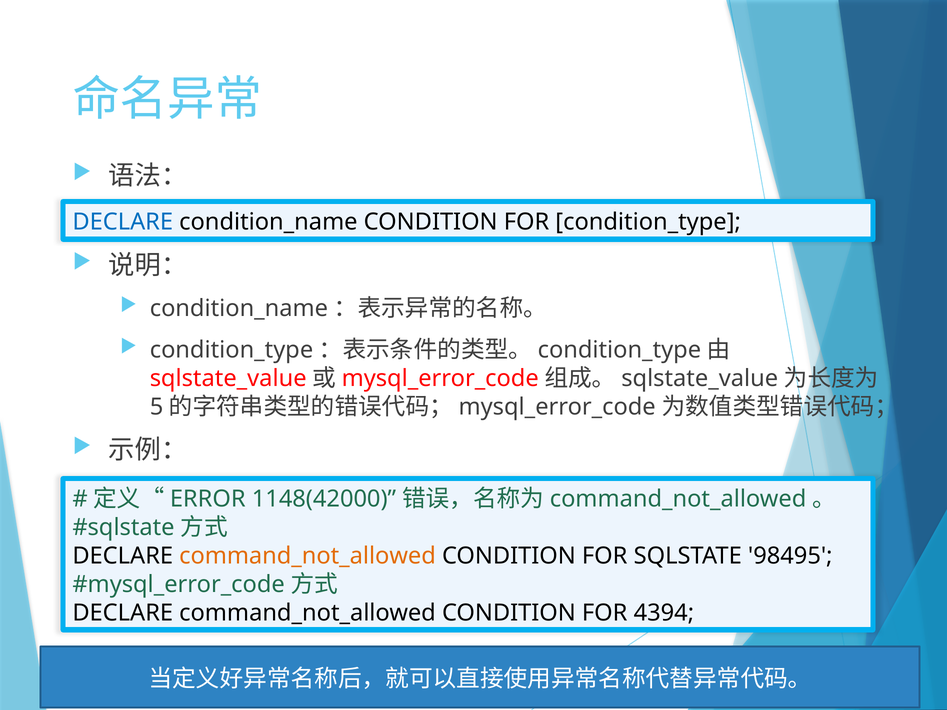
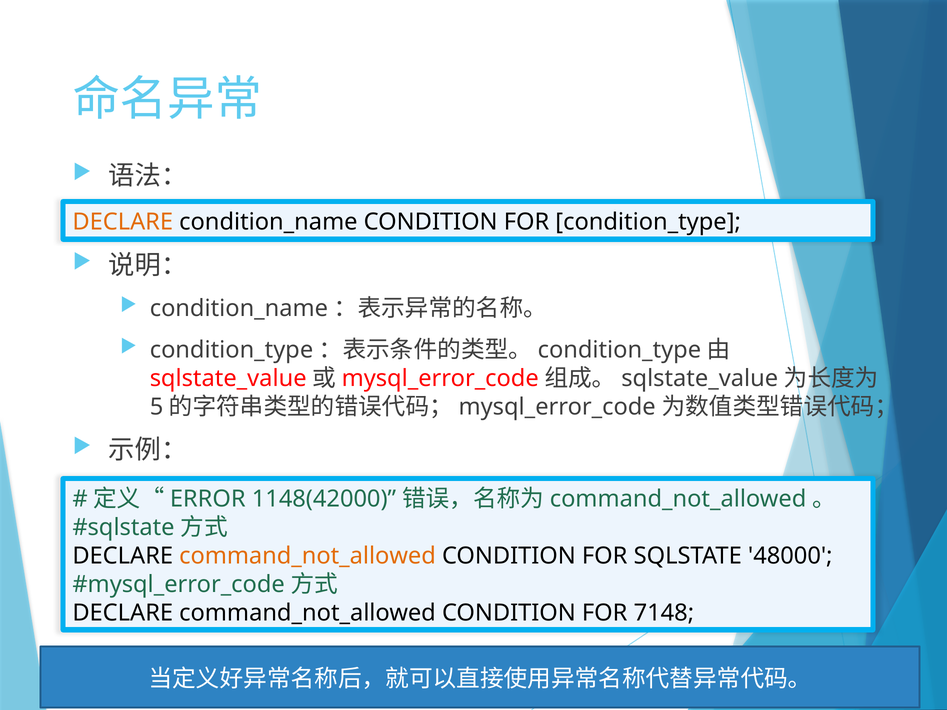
DECLARE colour: blue -> orange (123, 222)
98495: 98495 -> 48000 (790, 556)
4394: 4394 -> 7148 (664, 613)
